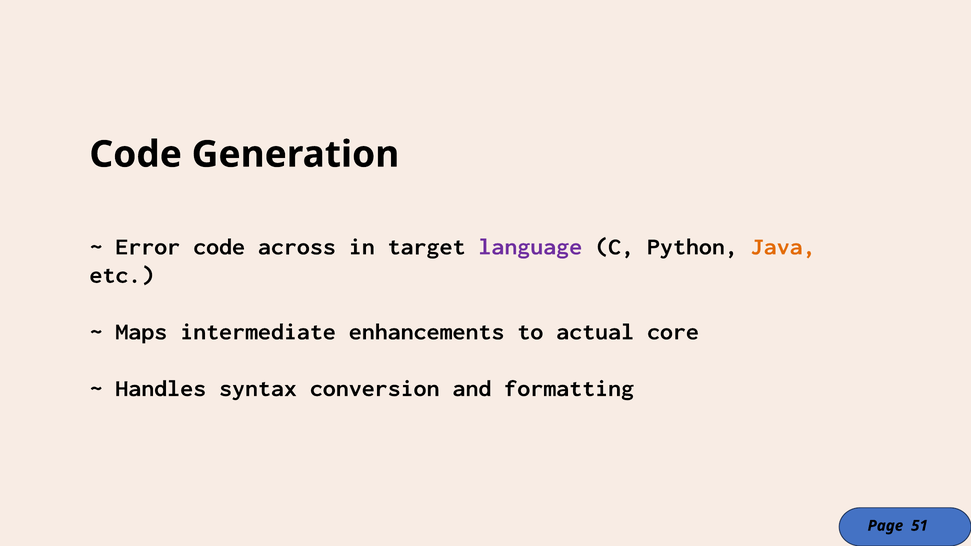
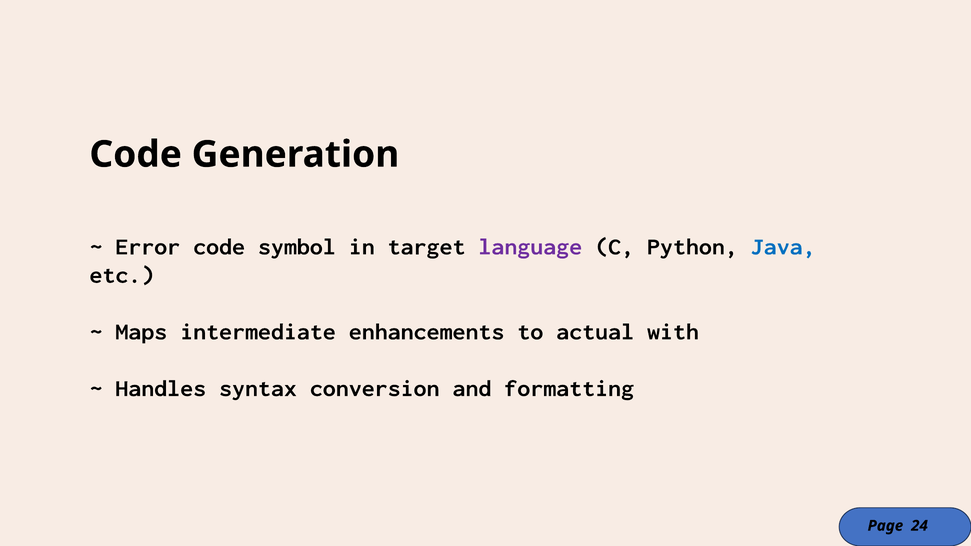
across: across -> symbol (297, 247)
Java colour: orange -> blue (783, 247)
core: core -> with (673, 332)
51: 51 -> 24 (919, 526)
